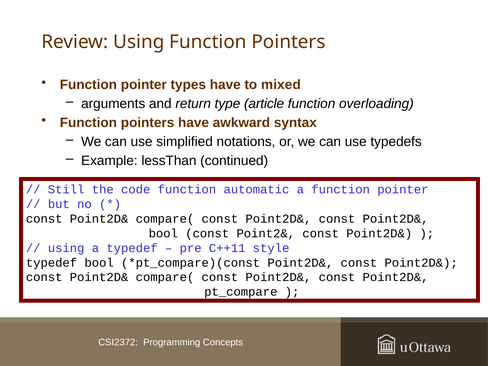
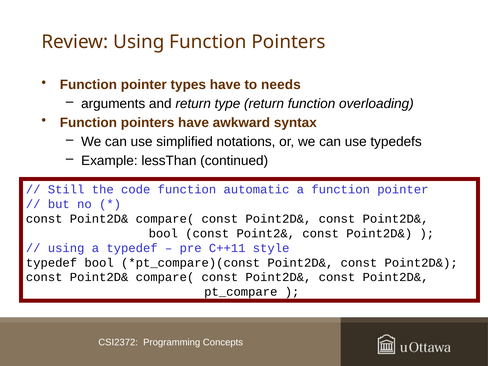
mixed: mixed -> needs (281, 85)
type article: article -> return (264, 104)
